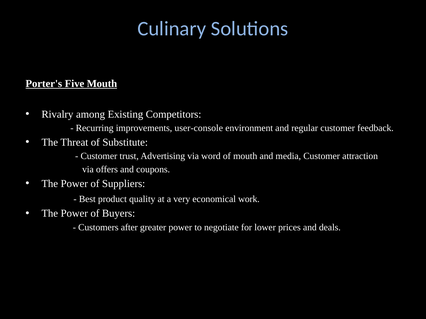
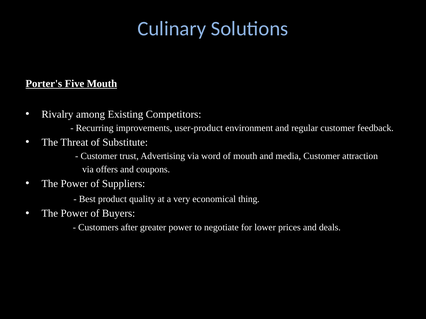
user-console: user-console -> user-product (199, 128)
work: work -> thing (249, 199)
